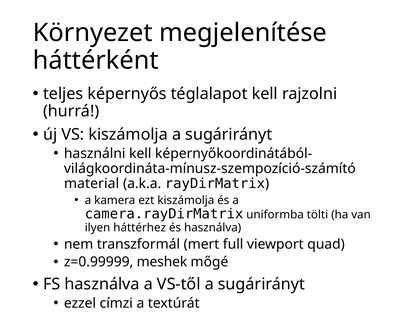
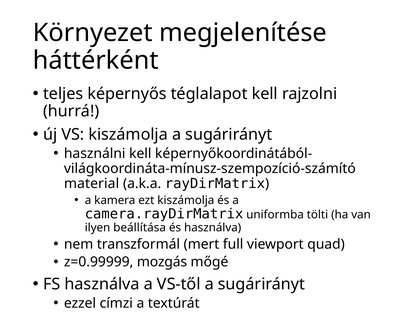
háttérhez: háttérhez -> beállítása (140, 228)
meshek: meshek -> mozgás (162, 262)
